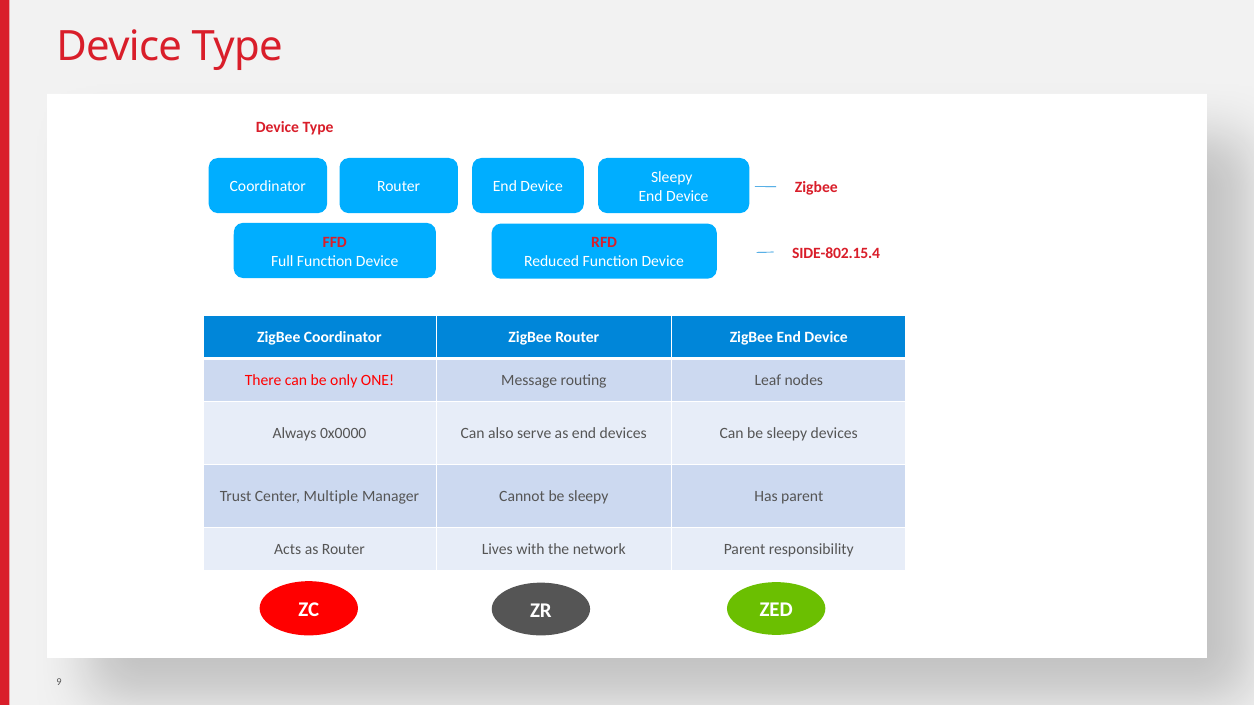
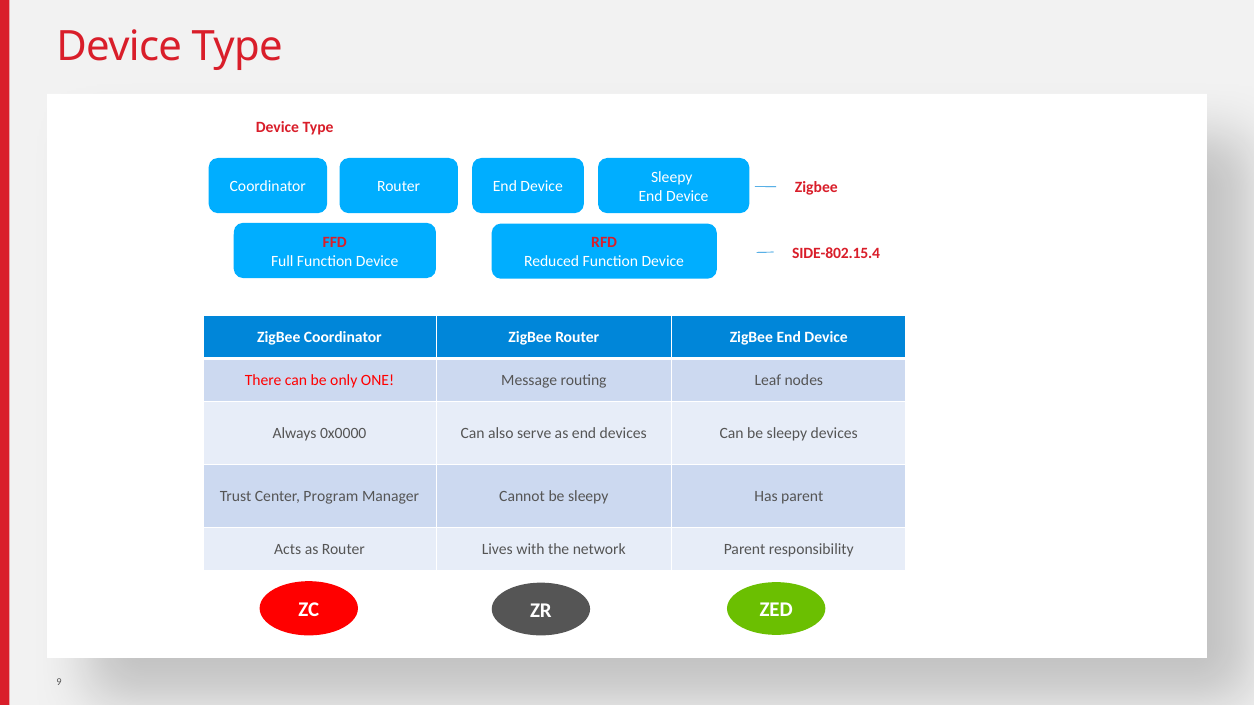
Multiple: Multiple -> Program (331, 497)
